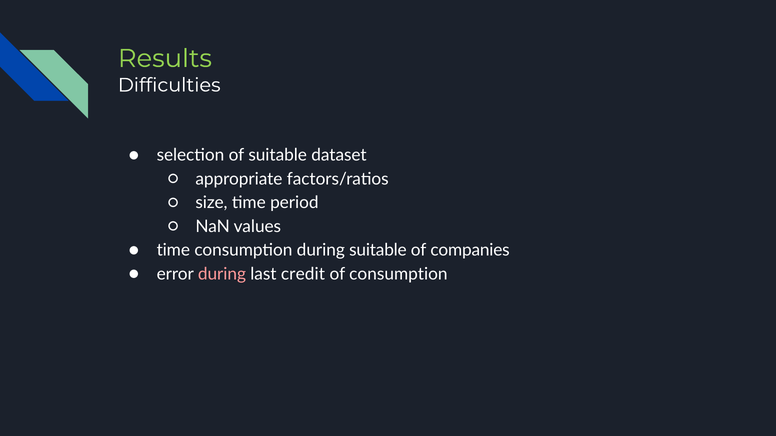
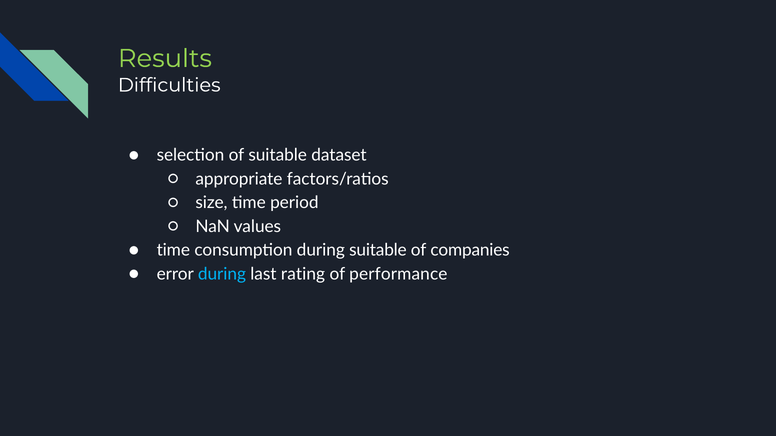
during colour: pink -> light blue (222, 274)
credit: credit -> rating (303, 274)
of consumption: consumption -> performance (398, 274)
